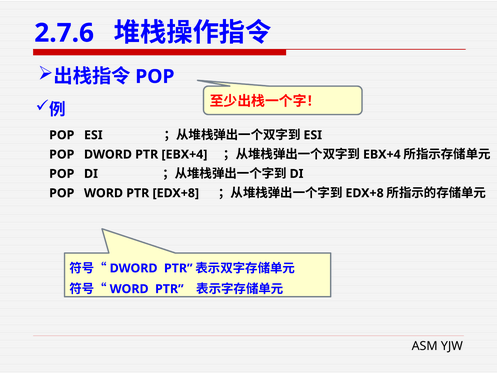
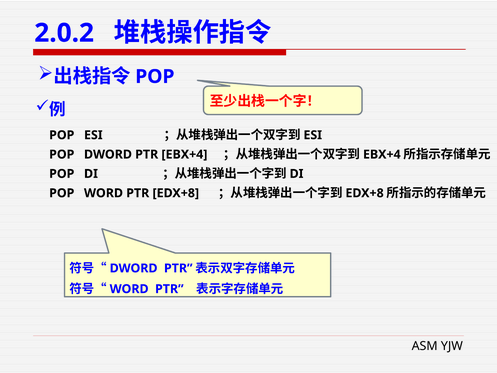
2.7.6: 2.7.6 -> 2.0.2 (64, 33)
